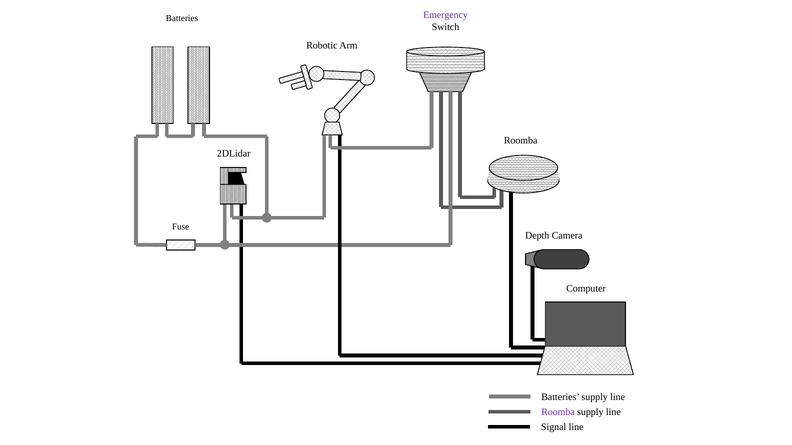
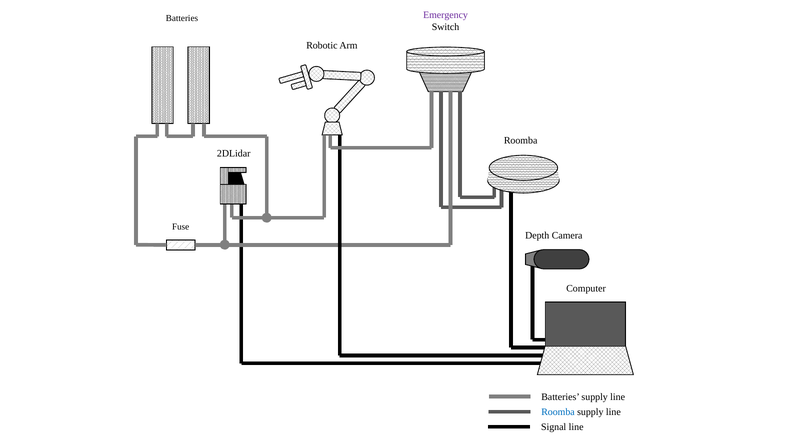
Roomba colour: purple -> blue (558, 412)
